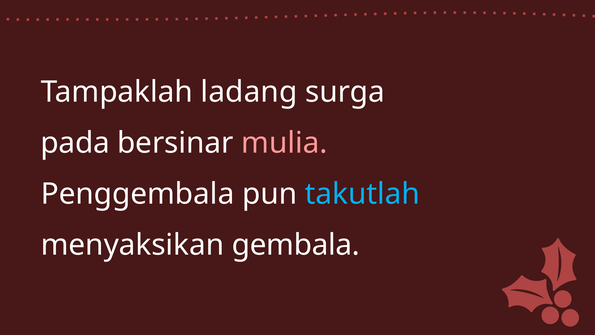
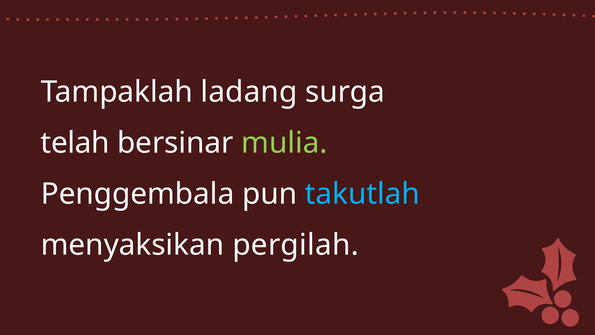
pada: pada -> telah (75, 143)
mulia colour: pink -> light green (284, 143)
gembala: gembala -> pergilah (296, 245)
